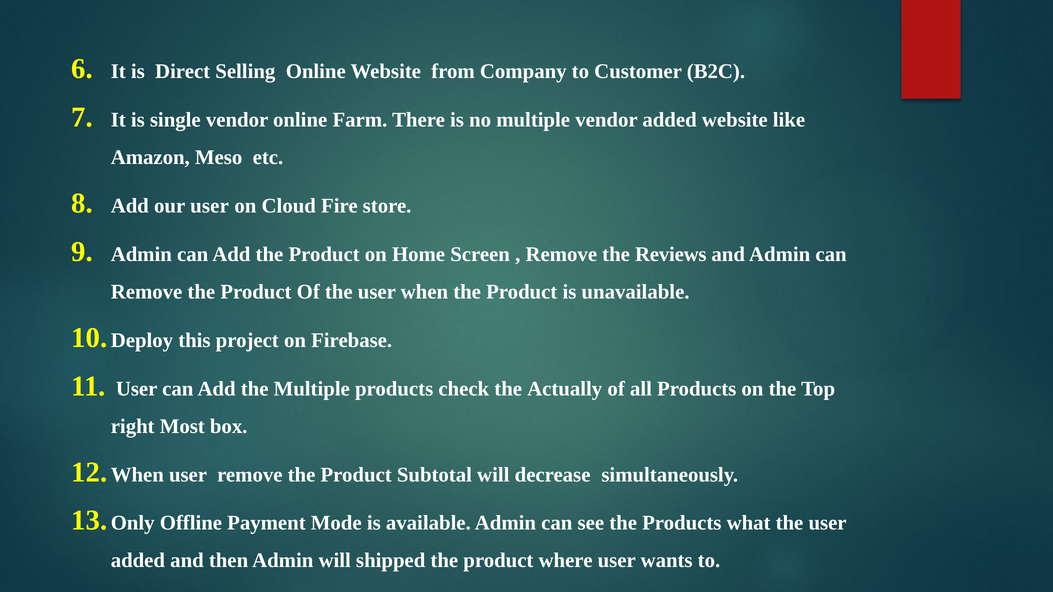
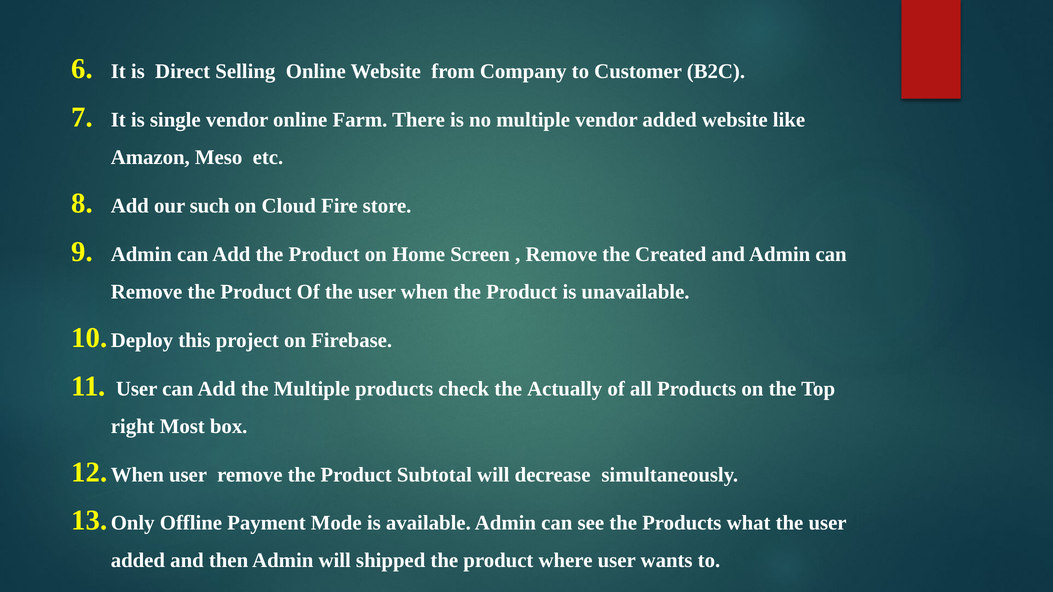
our user: user -> such (210, 206)
Reviews: Reviews -> Created (671, 254)
